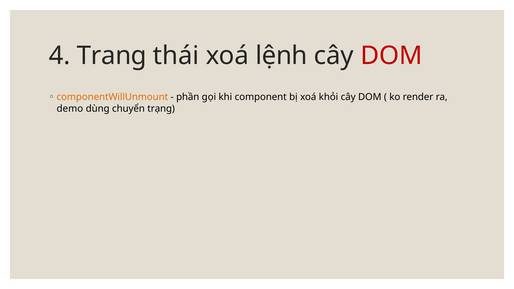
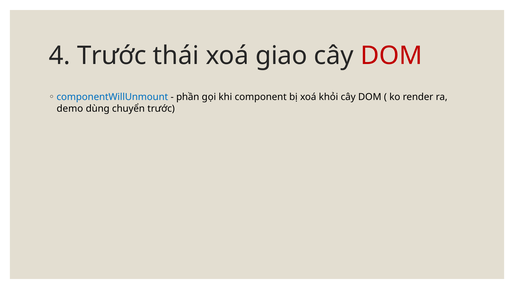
4 Trang: Trang -> Trước (112, 56)
lệnh: lệnh -> giao (281, 56)
componentWillUnmount colour: orange -> blue (112, 97)
chuyển trạng: trạng -> trước (161, 109)
